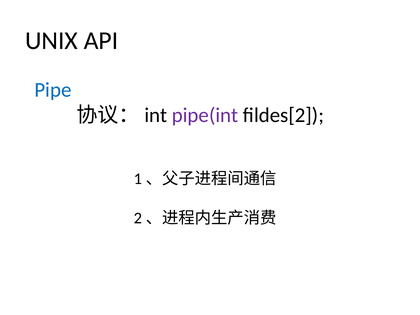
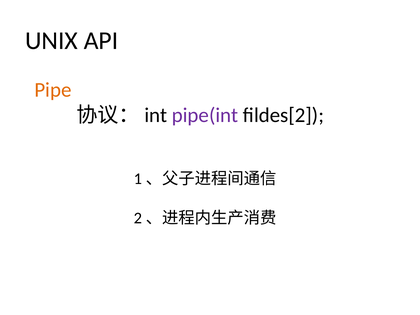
Pipe colour: blue -> orange (53, 90)
